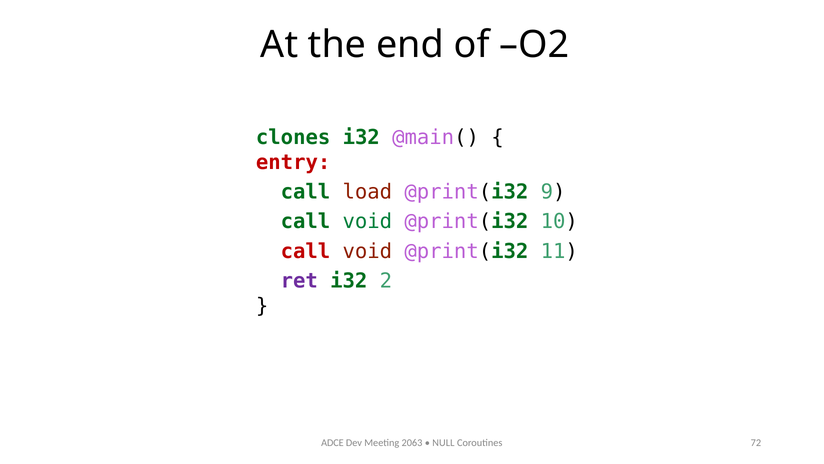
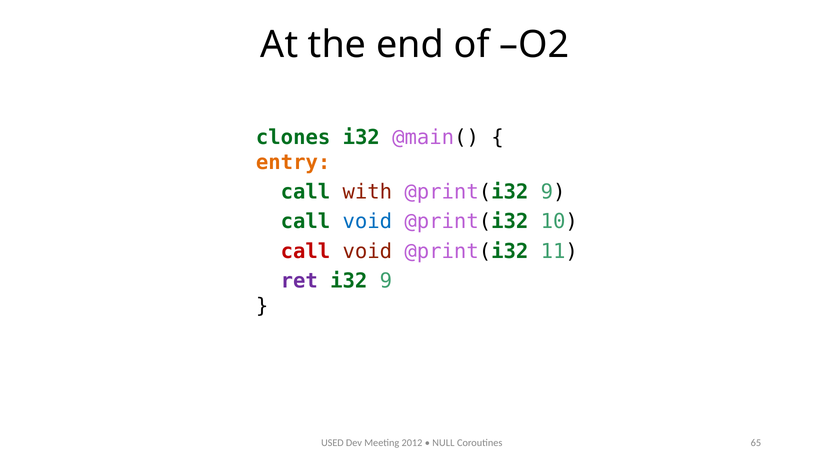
entry colour: red -> orange (293, 162)
load: load -> with (367, 192)
void colour: green -> blue (367, 221)
i32 2: 2 -> 9 (386, 281)
ADCE: ADCE -> USED (332, 443)
2063: 2063 -> 2012 (412, 443)
72: 72 -> 65 (756, 443)
